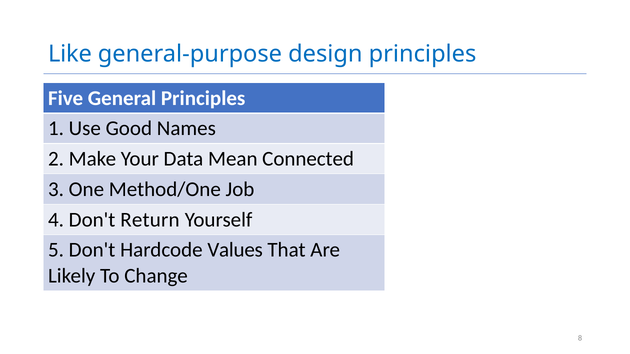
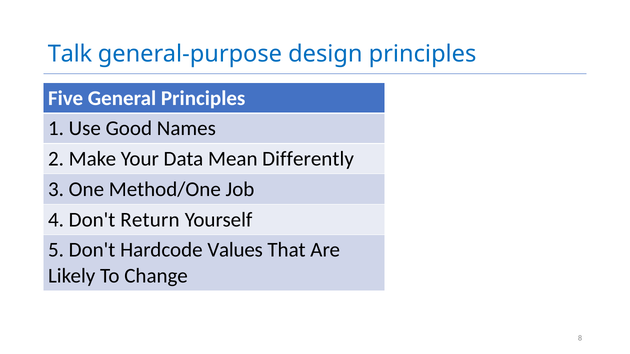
Like: Like -> Talk (70, 54)
Connected: Connected -> Differently (308, 159)
